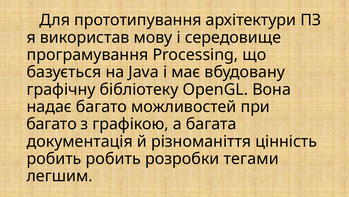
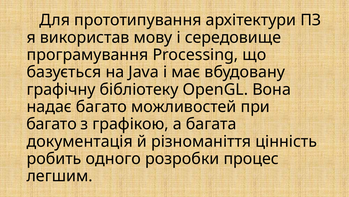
робить робить: робить -> одного (113, 158)
тегами: тегами -> процес (251, 158)
